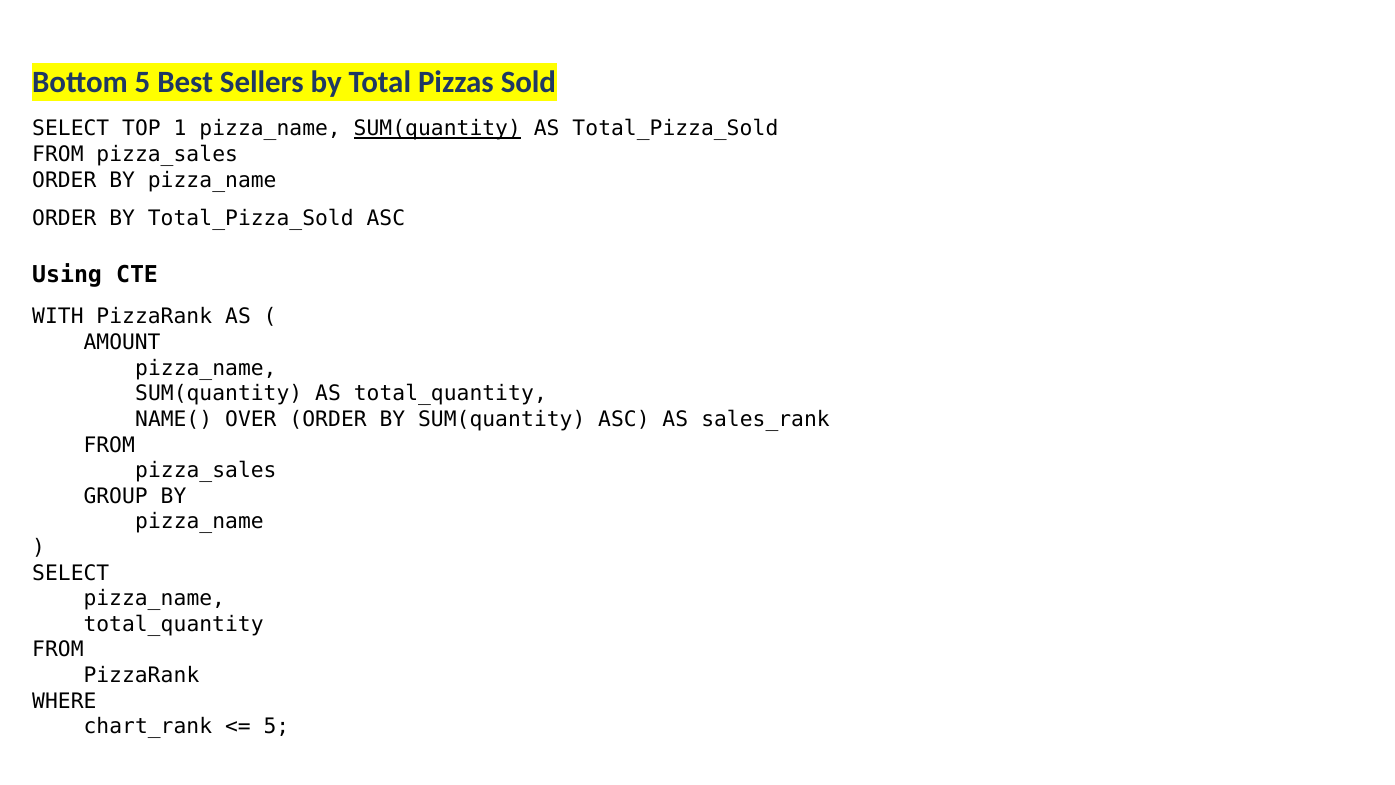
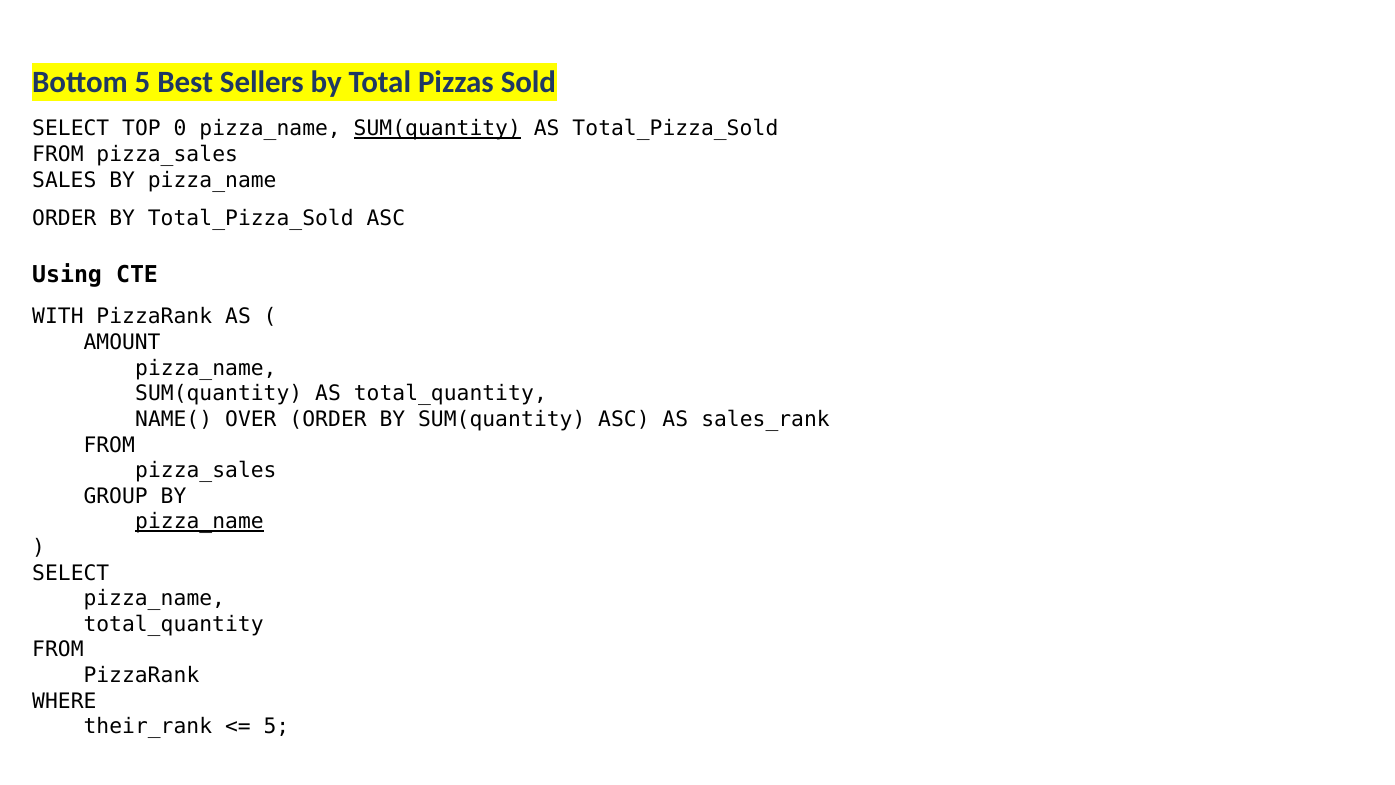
1: 1 -> 0 (180, 129)
ORDER: ORDER -> SALES (64, 180)
pizza_name underline: none -> present (199, 522)
chart_rank: chart_rank -> their_rank (148, 726)
